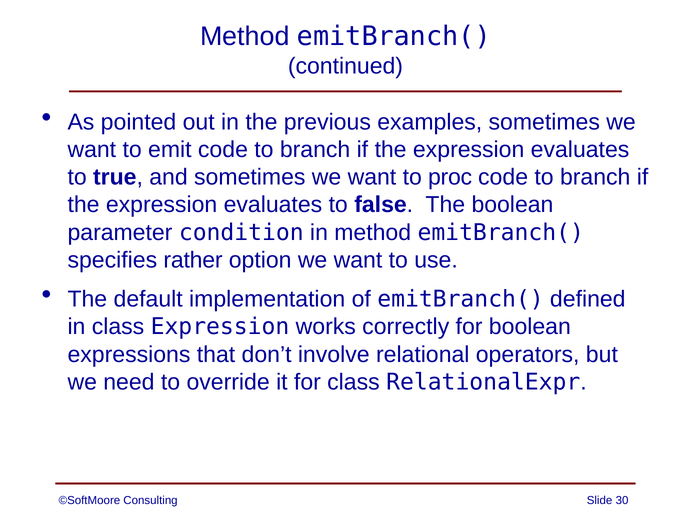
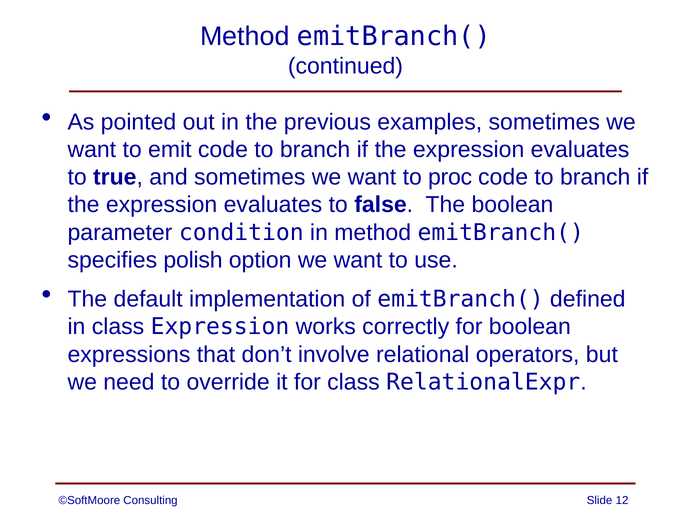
rather: rather -> polish (193, 260)
30: 30 -> 12 (622, 501)
